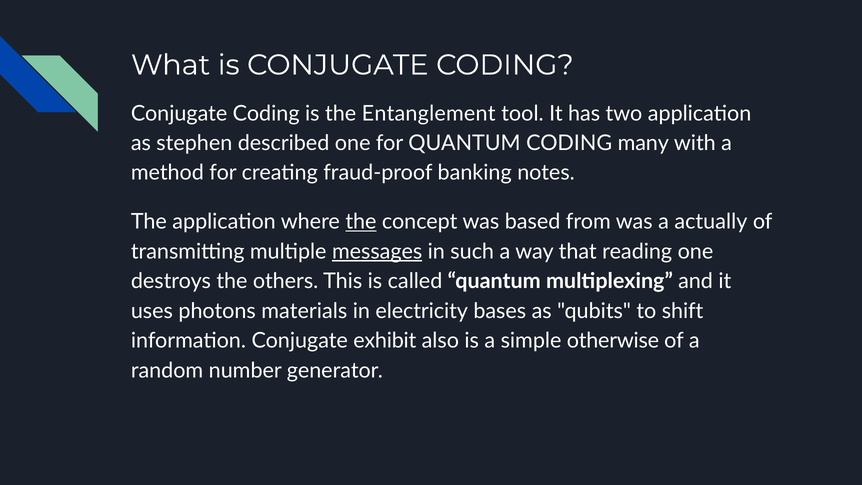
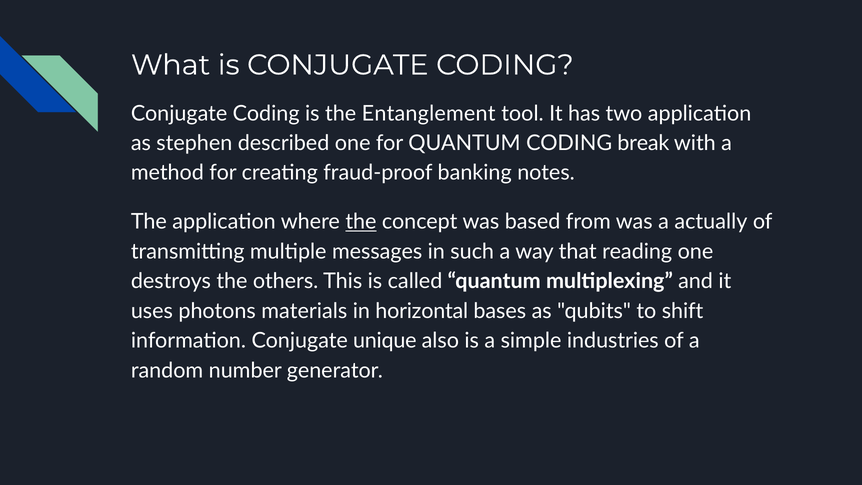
many: many -> break (643, 143)
messages underline: present -> none (377, 251)
electricity: electricity -> horizontal (422, 311)
exhibit: exhibit -> unique (385, 341)
otherwise: otherwise -> industries (613, 341)
